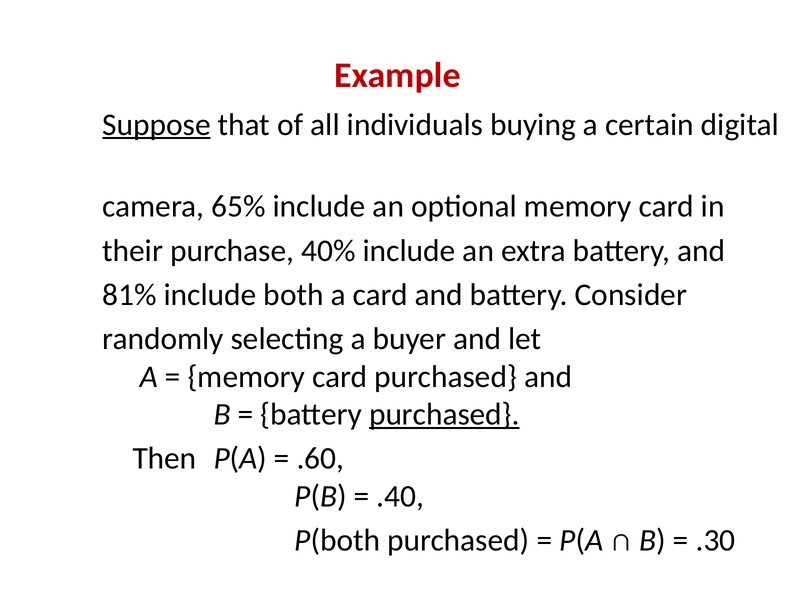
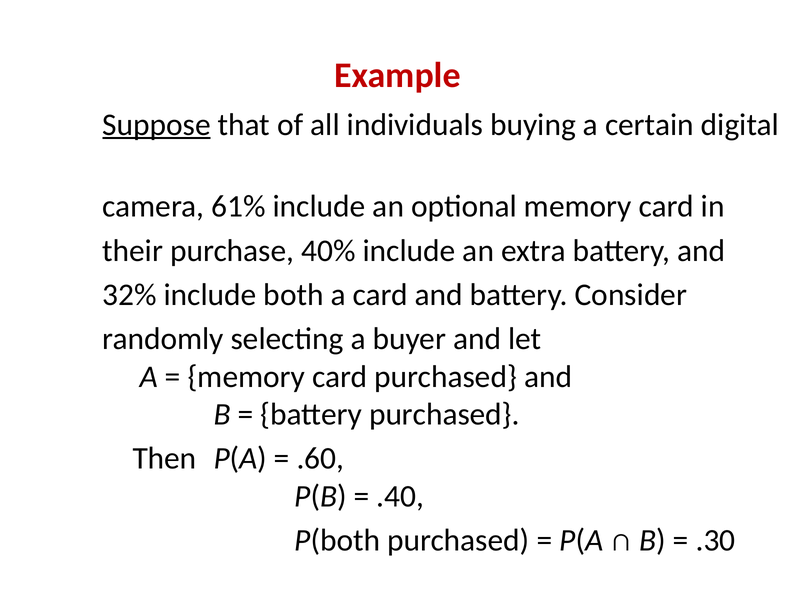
65%: 65% -> 61% (238, 206)
81%: 81% -> 32% (129, 295)
purchased underline: present -> none (444, 414)
